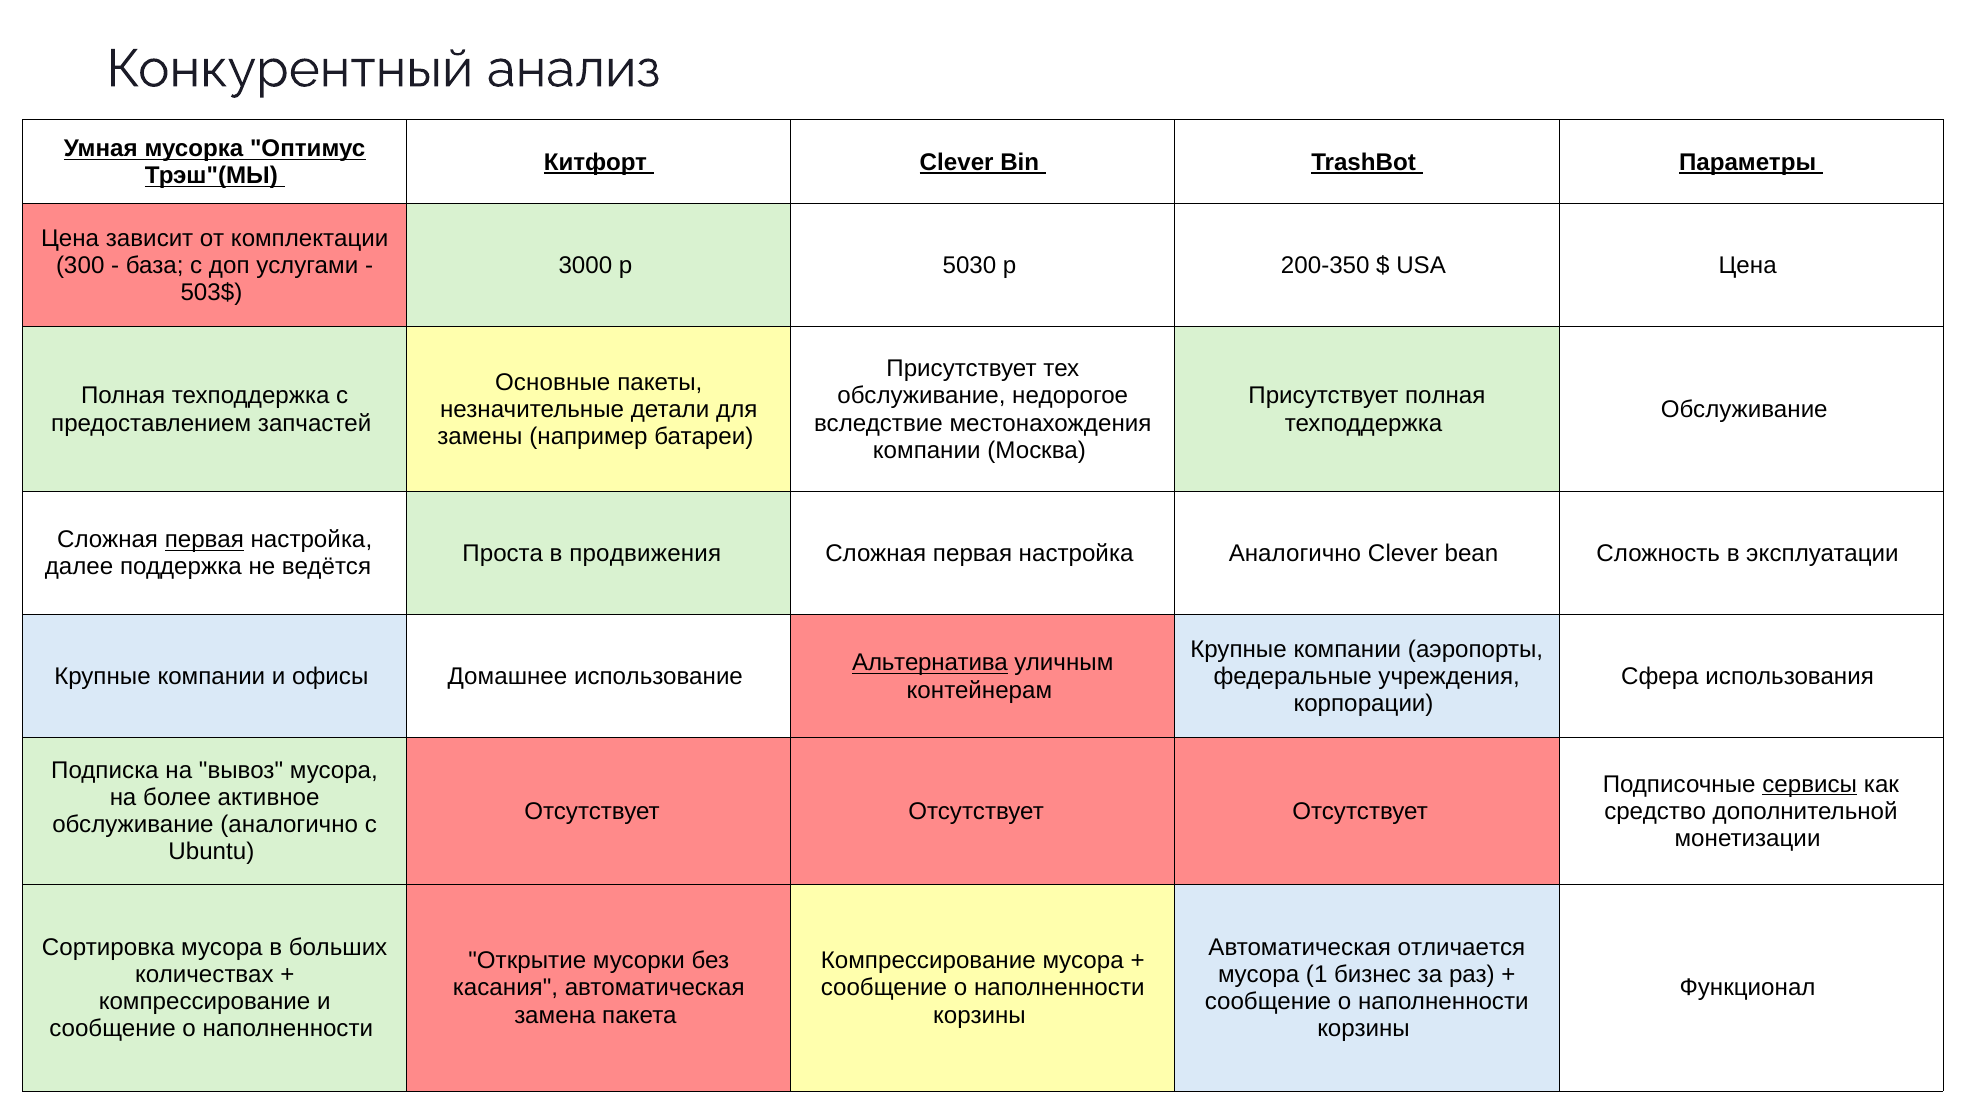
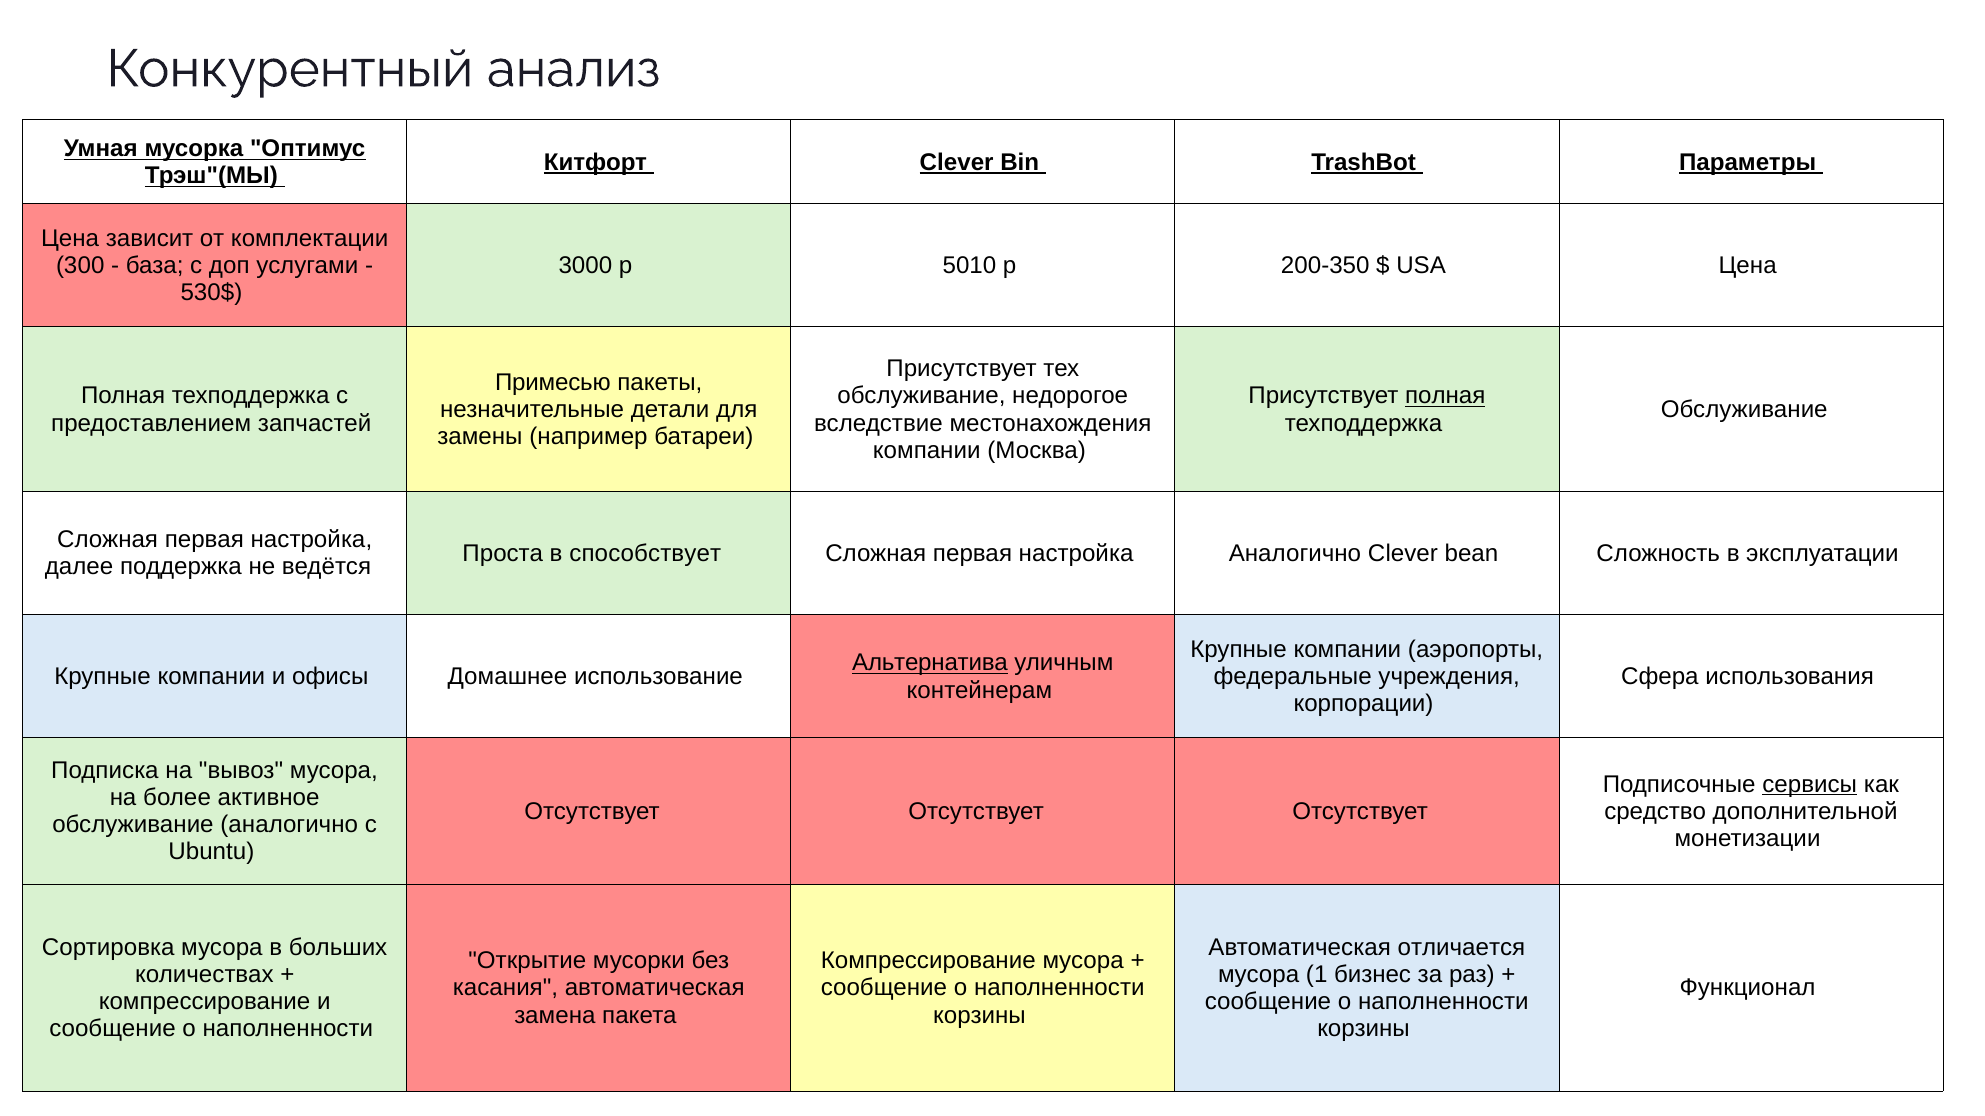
5030: 5030 -> 5010 (969, 266)
503$: 503$ -> 530$ (211, 293)
Основные: Основные -> Примесью (553, 383)
полная underline: none -> present (1445, 396)
первая underline: present -> none (204, 540)
продвижения: продвижения -> способствует (645, 554)
